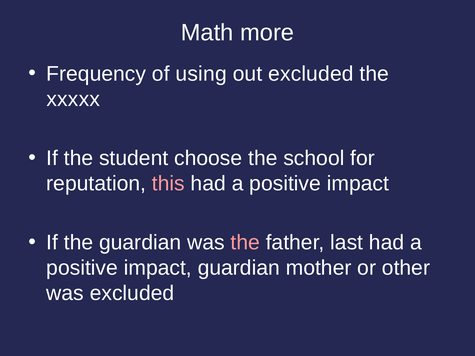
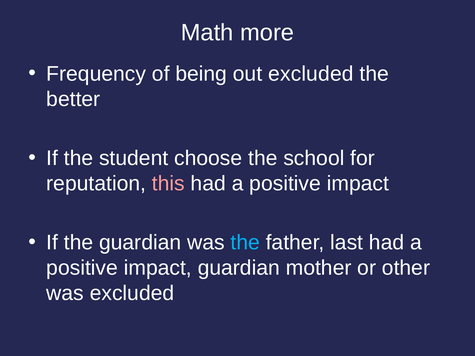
using: using -> being (201, 74)
xxxxx: xxxxx -> better (73, 99)
the colour: pink -> light blue (245, 243)
